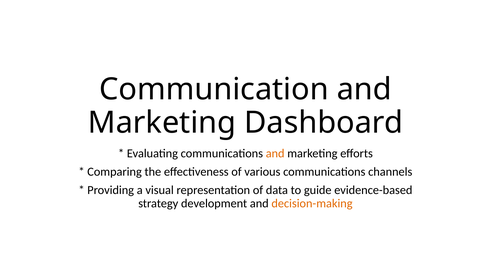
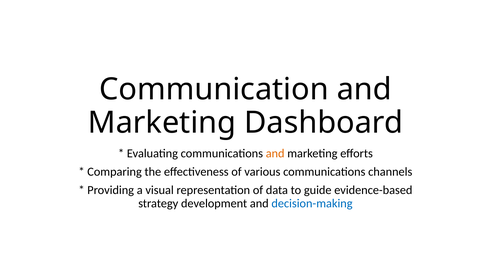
decision-making colour: orange -> blue (312, 203)
